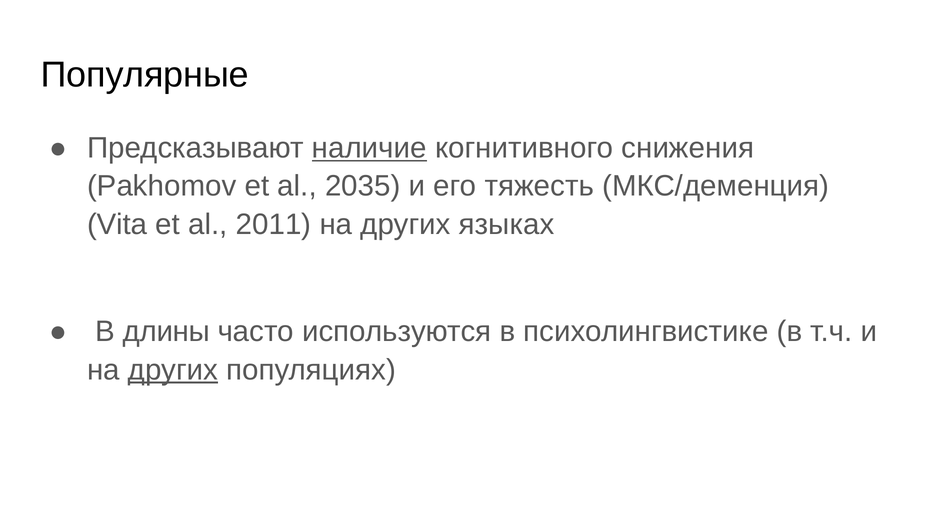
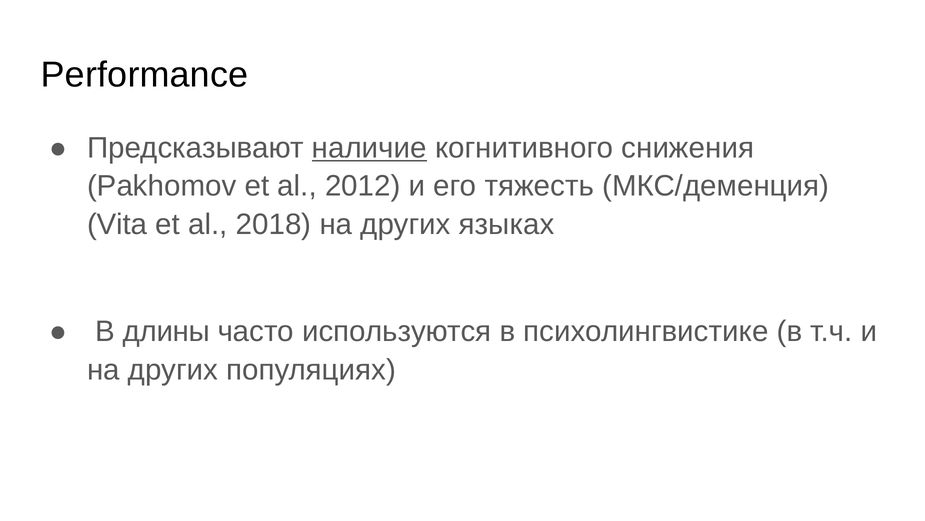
Популярные: Популярные -> Performance (145, 75)
2035: 2035 -> 2012 (363, 186)
2011: 2011 -> 2018 (274, 224)
других underline: present -> none (173, 369)
